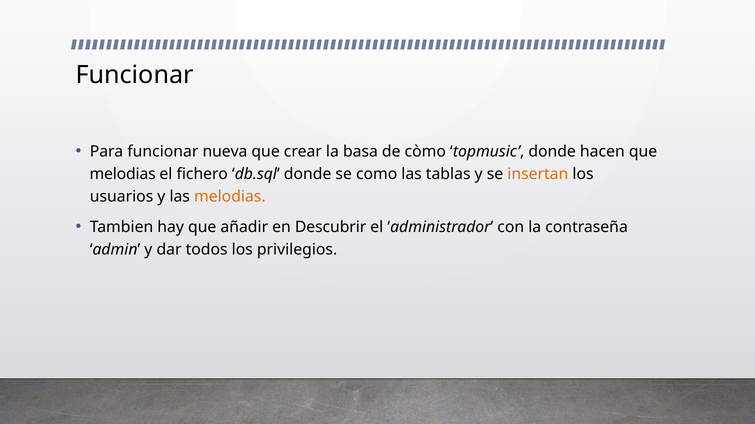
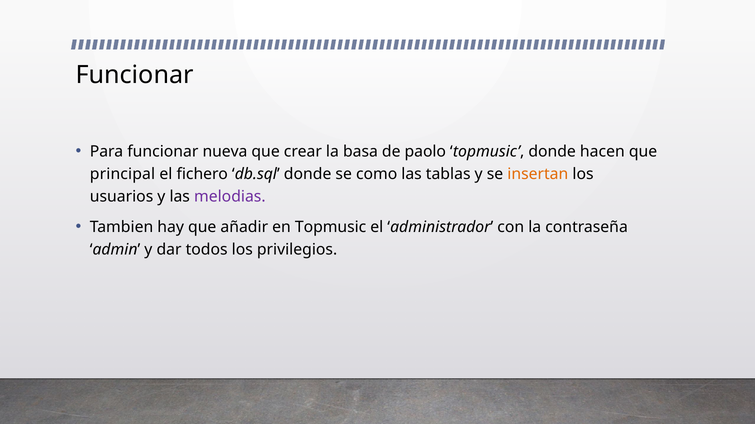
còmo: còmo -> paolo (425, 152)
melodias: melodias -> principal (122, 174)
melodias colour: orange -> purple (230, 197)
en Descubrir: Descubrir -> Topmusic (331, 227)
